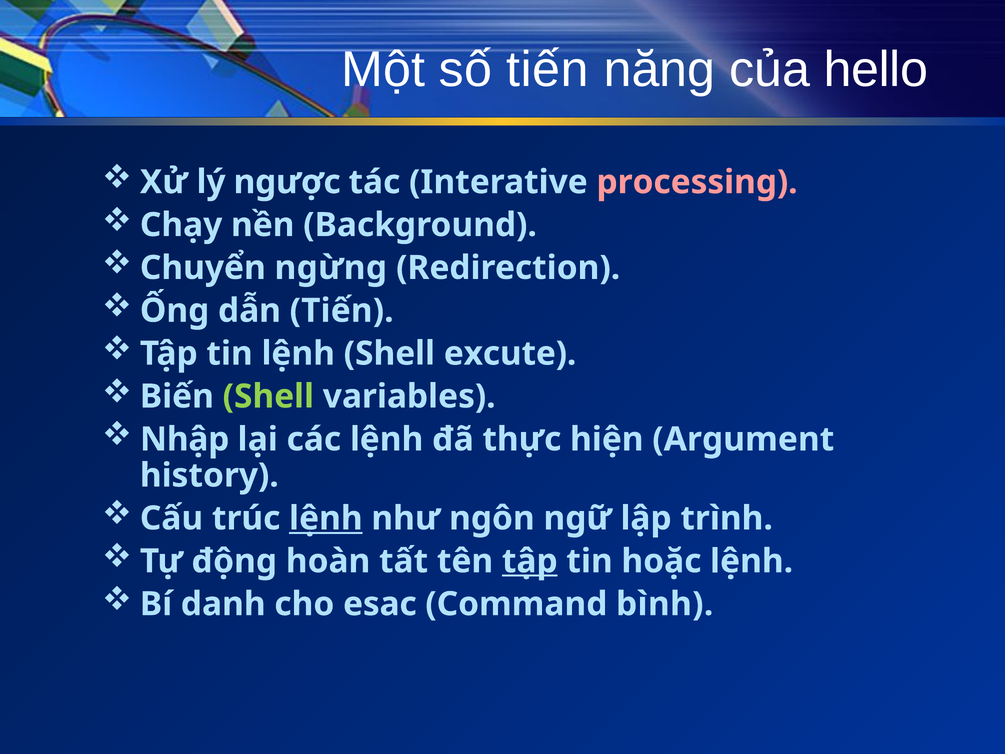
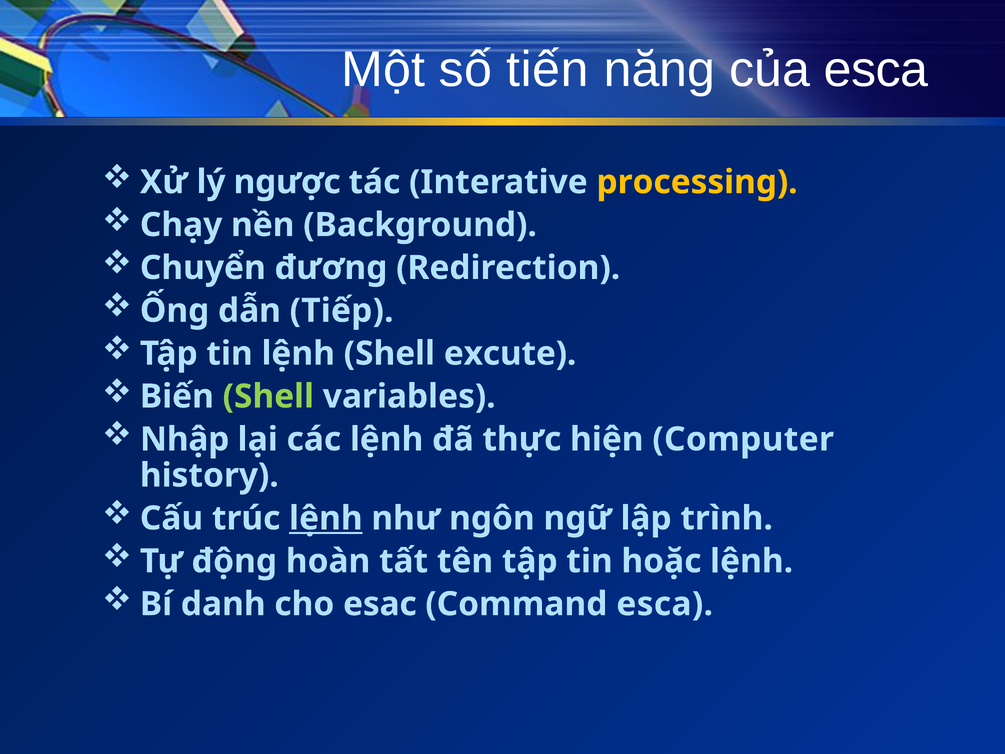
của hello: hello -> esca (876, 70)
processing colour: pink -> yellow (697, 182)
ngừng: ngừng -> đương (331, 268)
dẫn Tiến: Tiến -> Tiếp (342, 311)
Argument: Argument -> Computer (743, 439)
tập underline: present -> none (530, 561)
Command bình: bình -> esca (665, 604)
